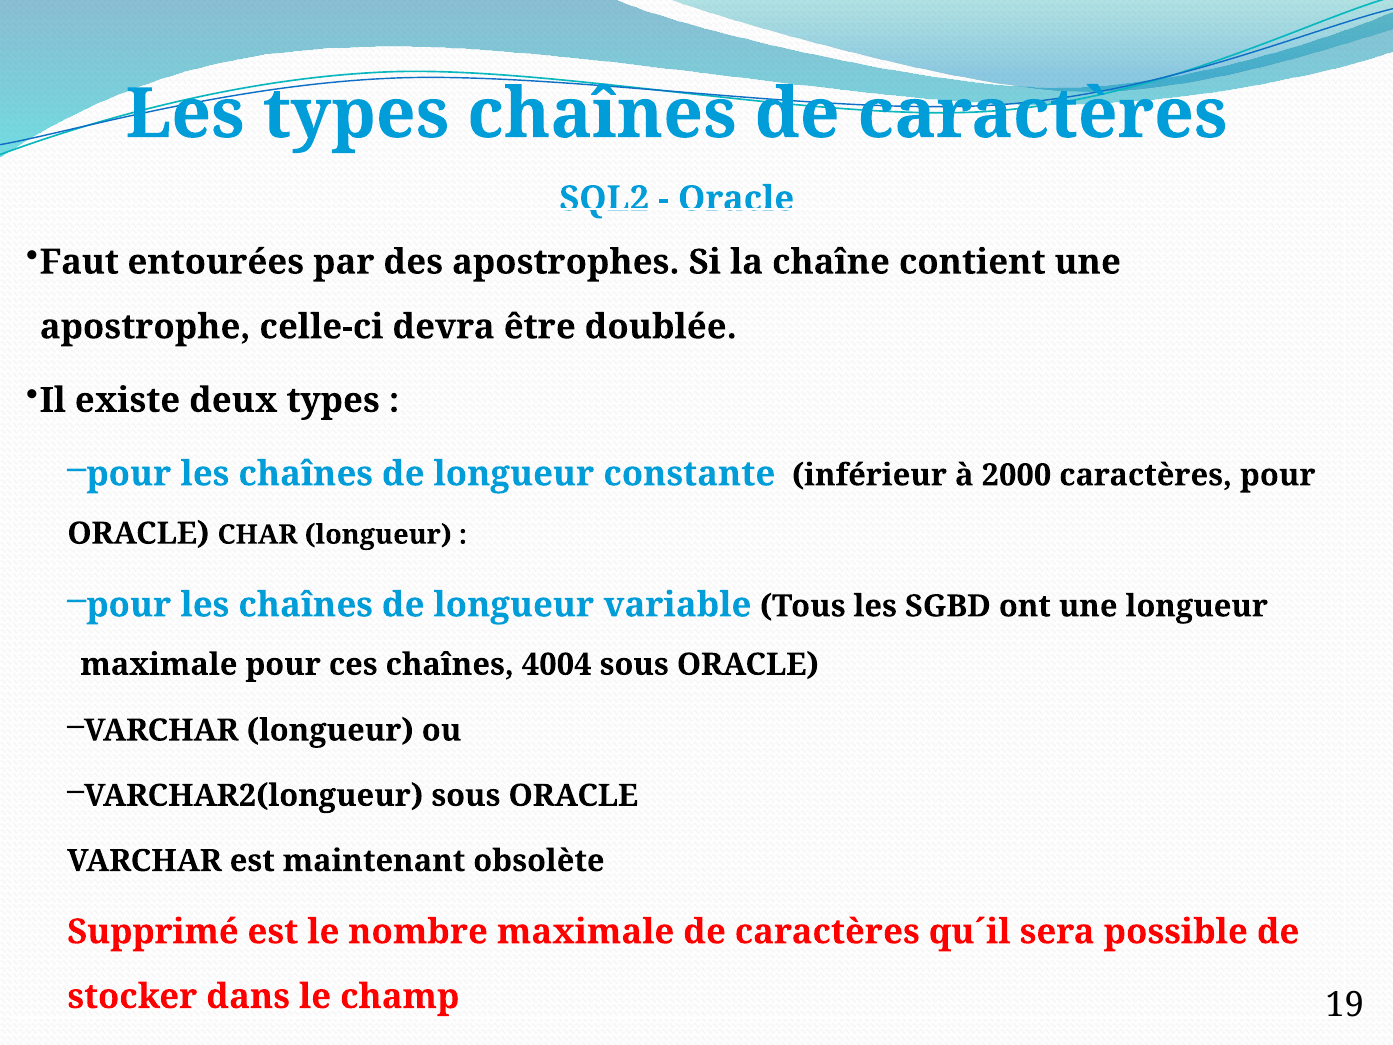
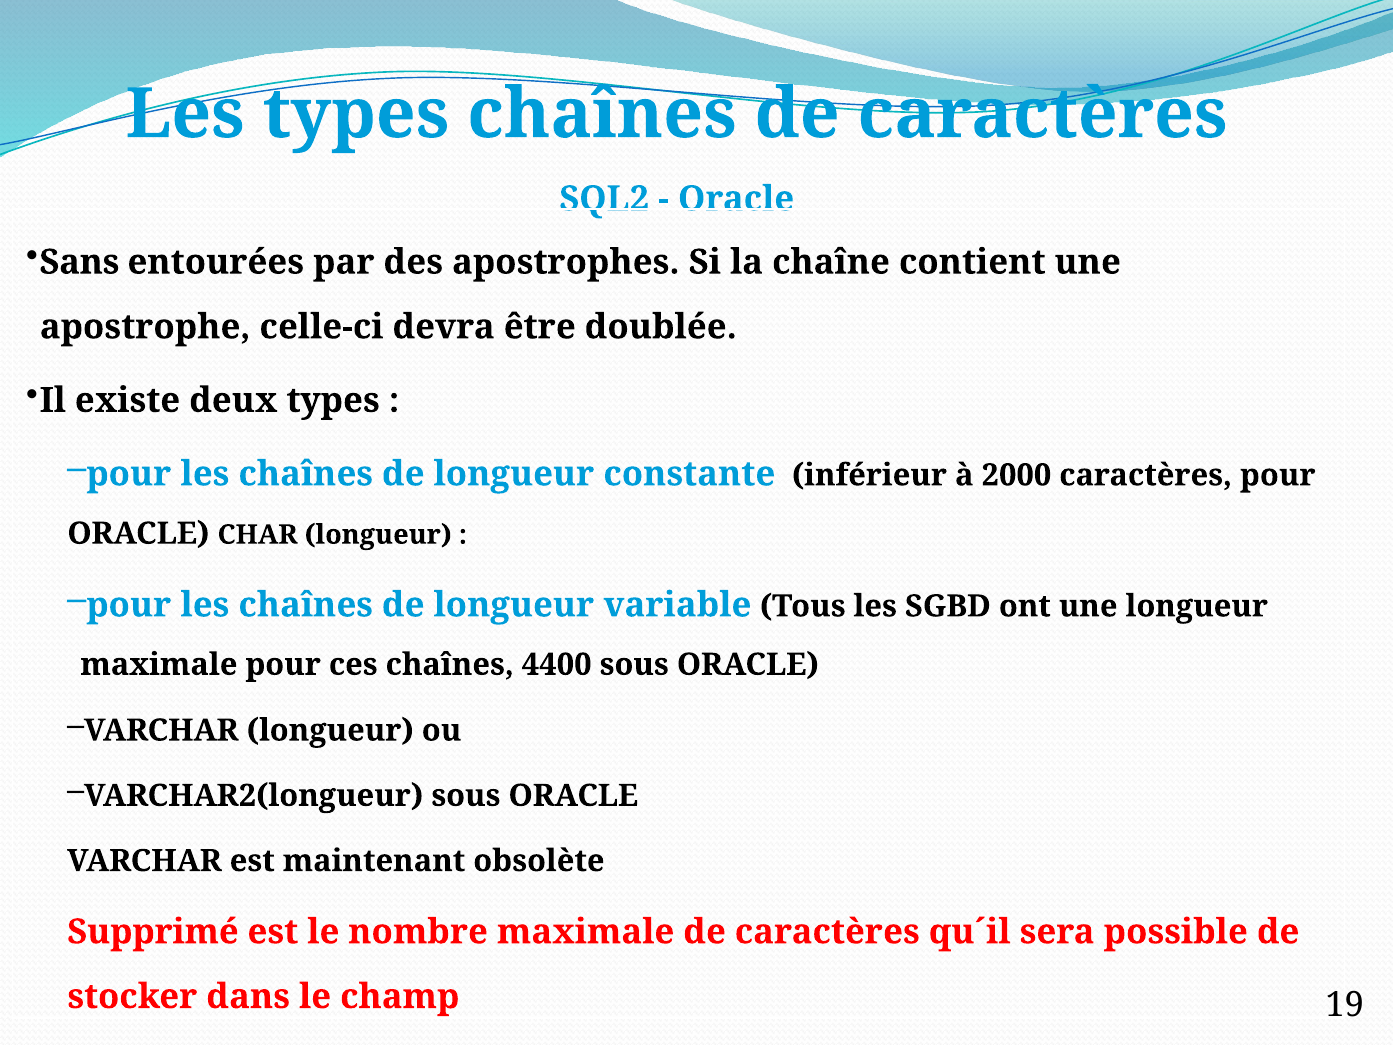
Faut: Faut -> Sans (79, 262)
4004: 4004 -> 4400 (557, 664)
